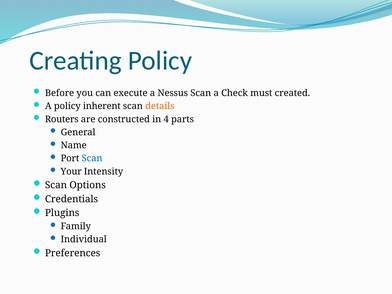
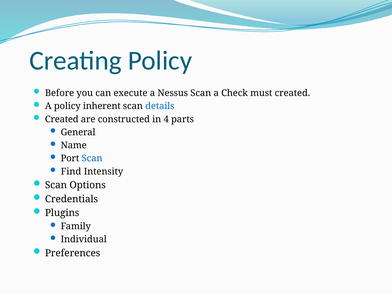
details colour: orange -> blue (160, 106)
Routers: Routers -> Created (62, 119)
Your: Your -> Find (71, 171)
